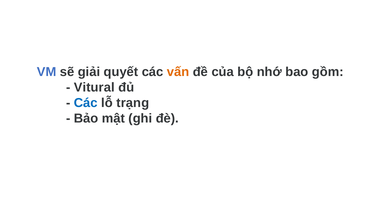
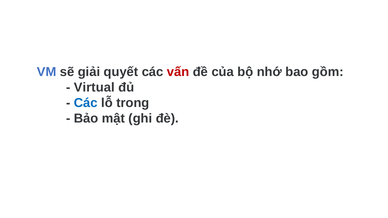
vấn colour: orange -> red (178, 72)
Vitural: Vitural -> Virtual (94, 88)
trạng: trạng -> trong (133, 103)
